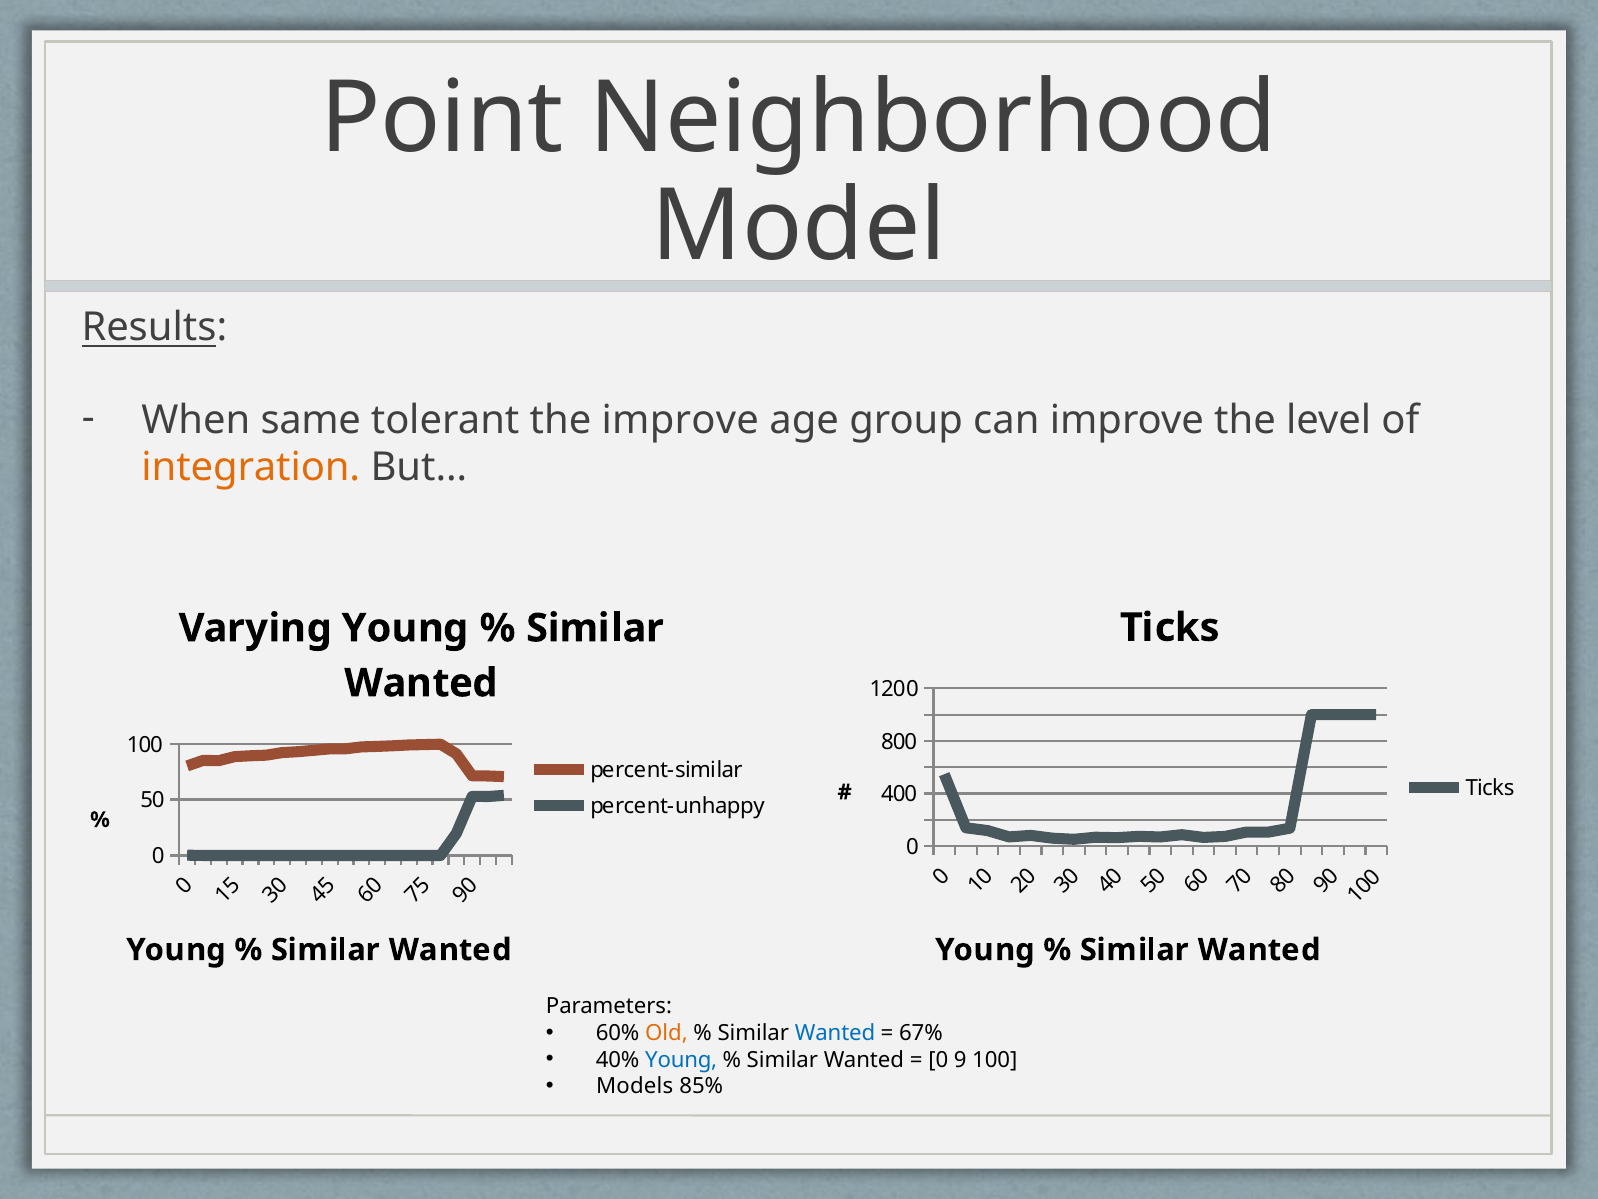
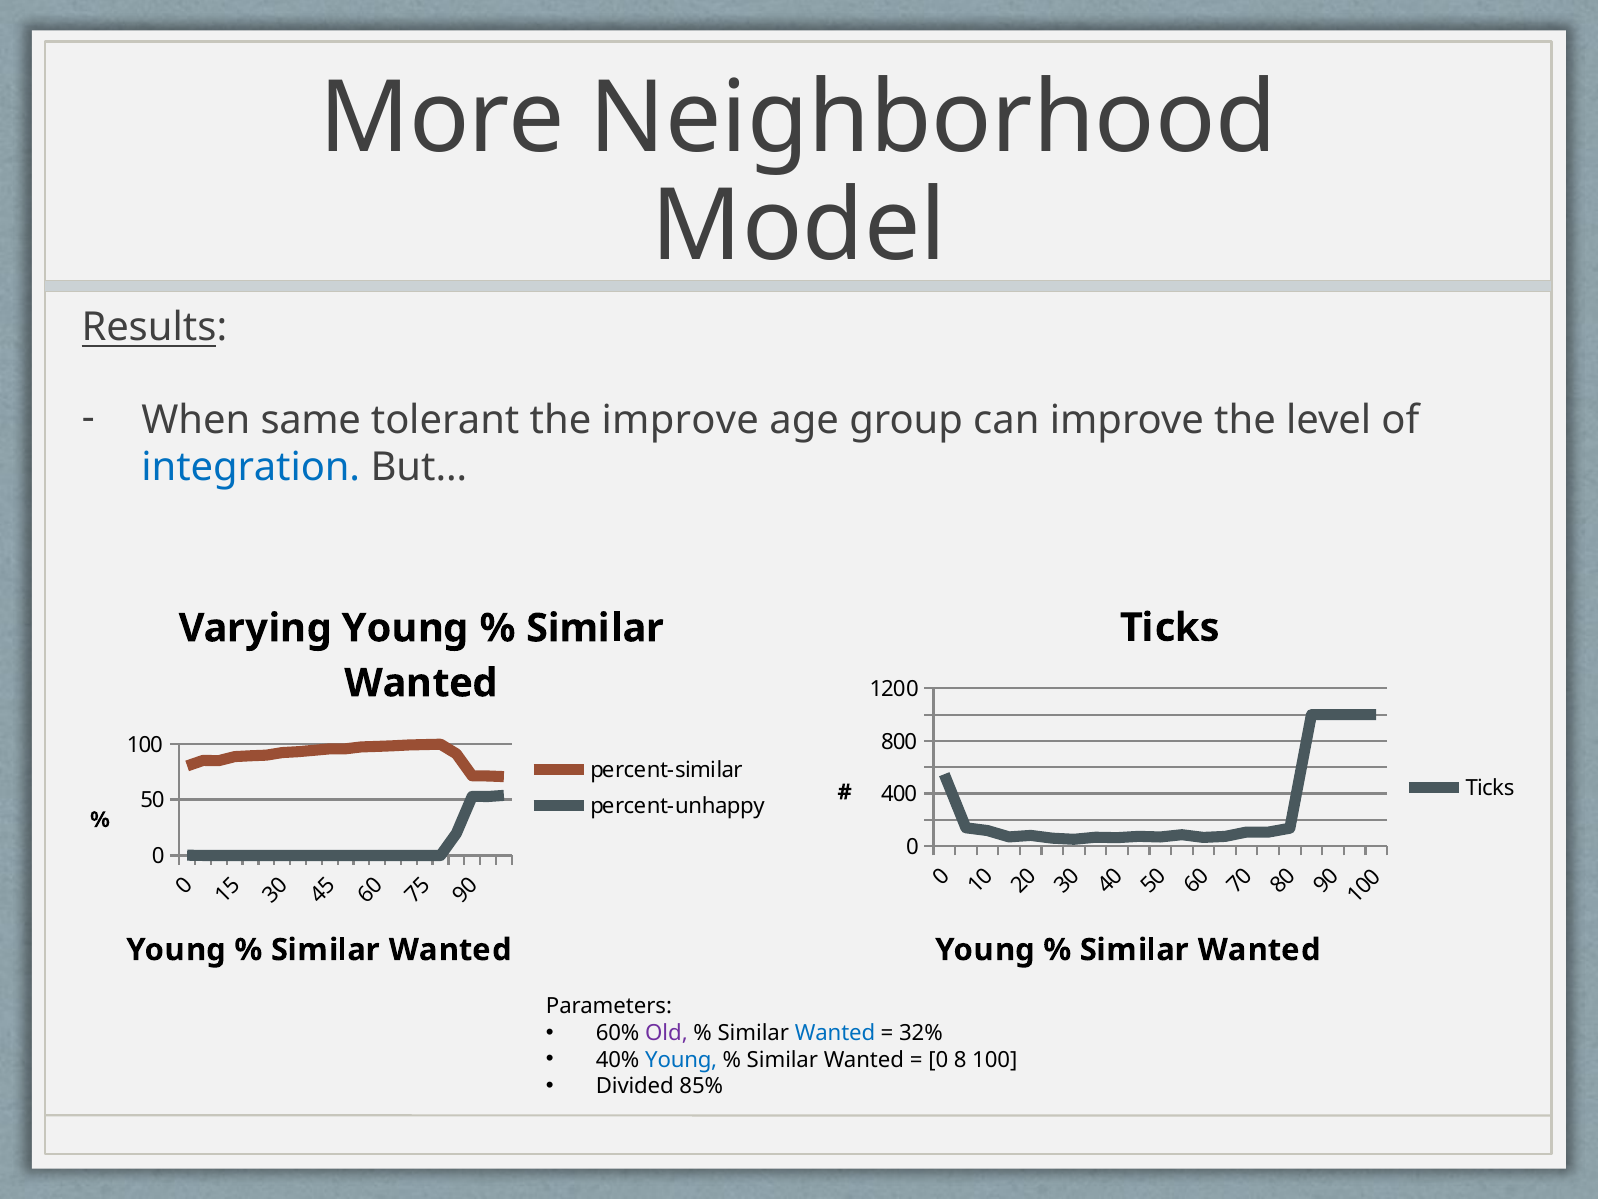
Point: Point -> More (442, 119)
integration colour: orange -> blue (251, 468)
Old colour: orange -> purple (666, 1033)
67%: 67% -> 32% (921, 1033)
9: 9 -> 8 (960, 1059)
Models: Models -> Divided (635, 1086)
